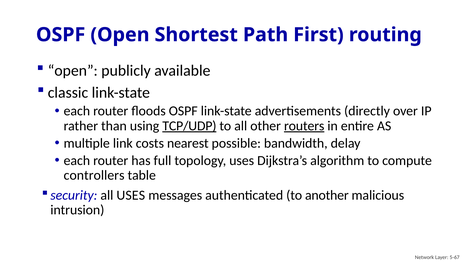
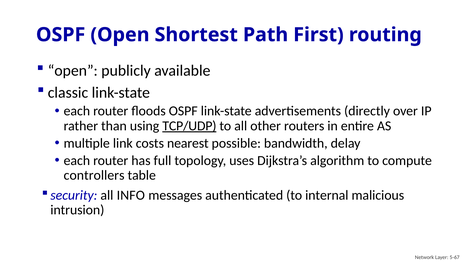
routers underline: present -> none (304, 126)
all USES: USES -> INFO (131, 195)
another: another -> internal (327, 195)
